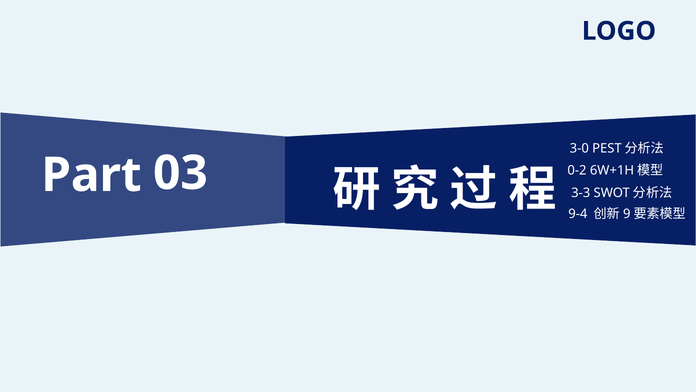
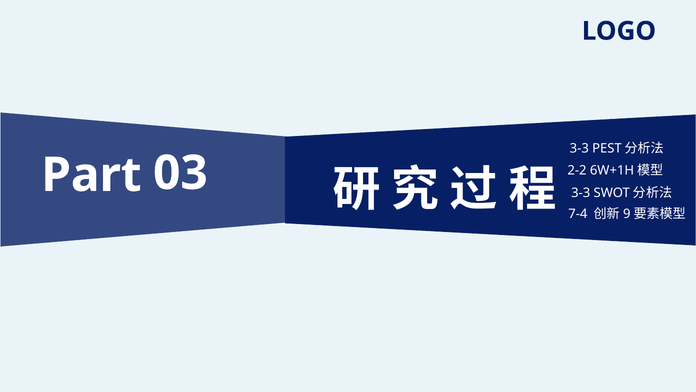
3-0: 3-0 -> 3-3 (579, 148)
0-2: 0-2 -> 2-2 (577, 170)
9-4: 9-4 -> 7-4 (578, 214)
